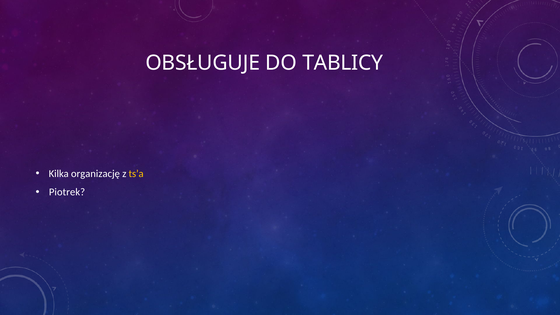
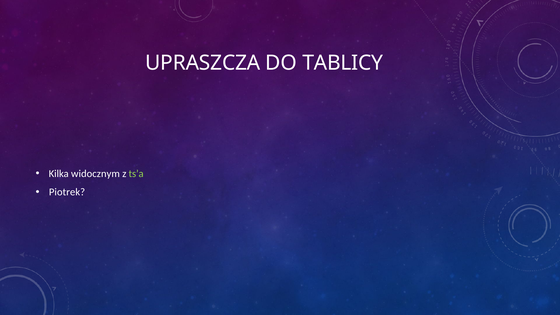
OBSŁUGUJE: OBSŁUGUJE -> UPRASZCZA (203, 63)
organizację: organizację -> widocznym (95, 174)
ts’a colour: yellow -> light green (136, 174)
